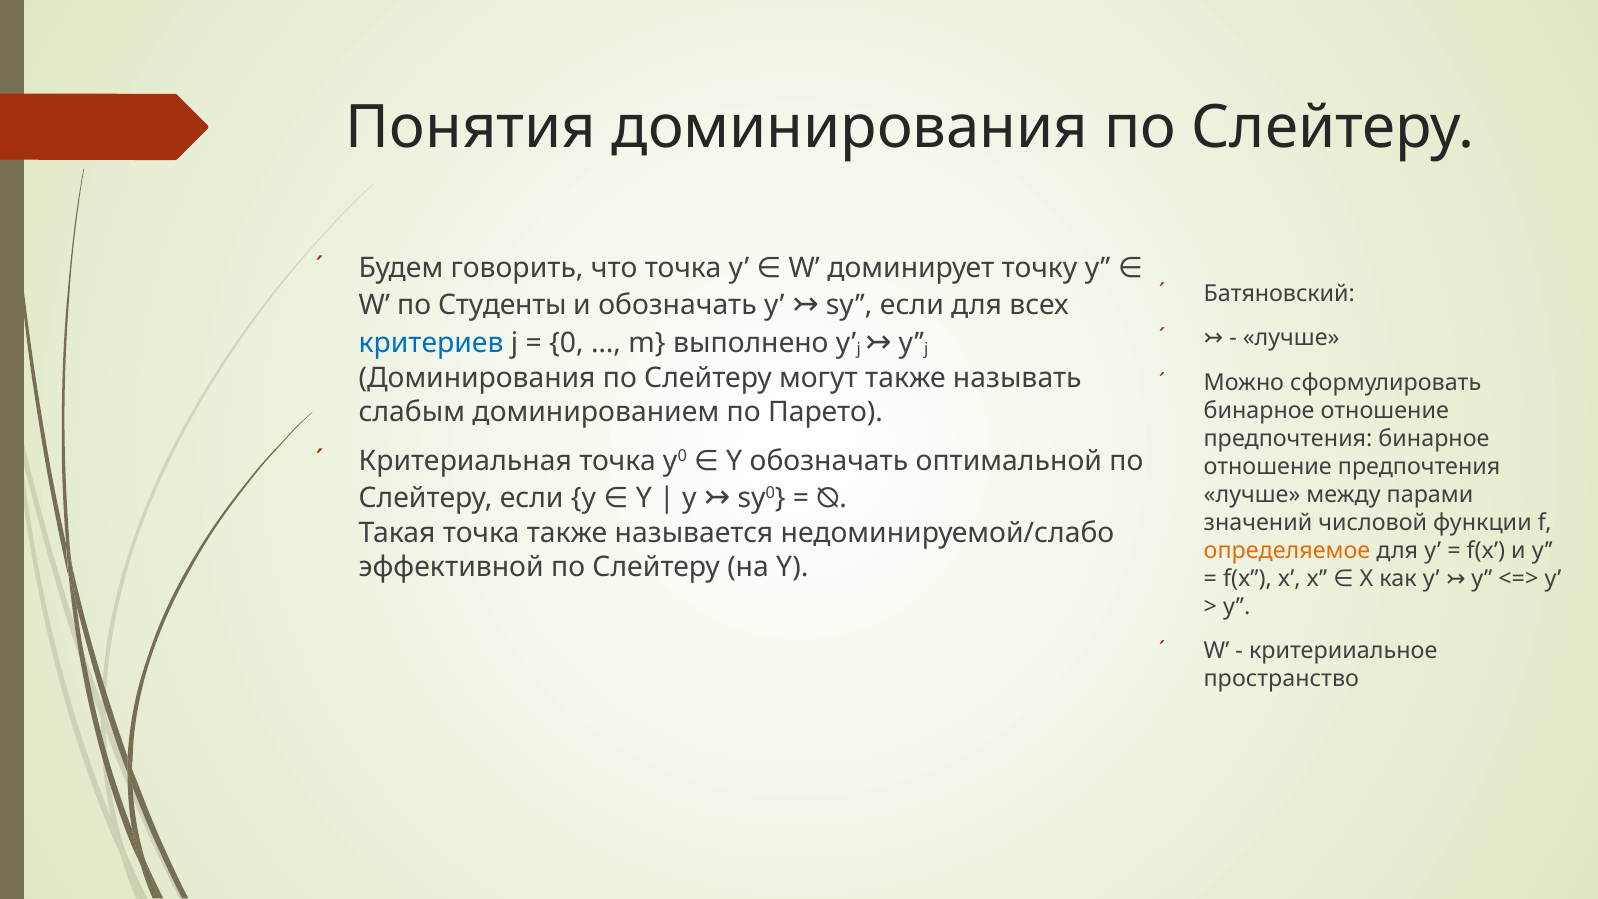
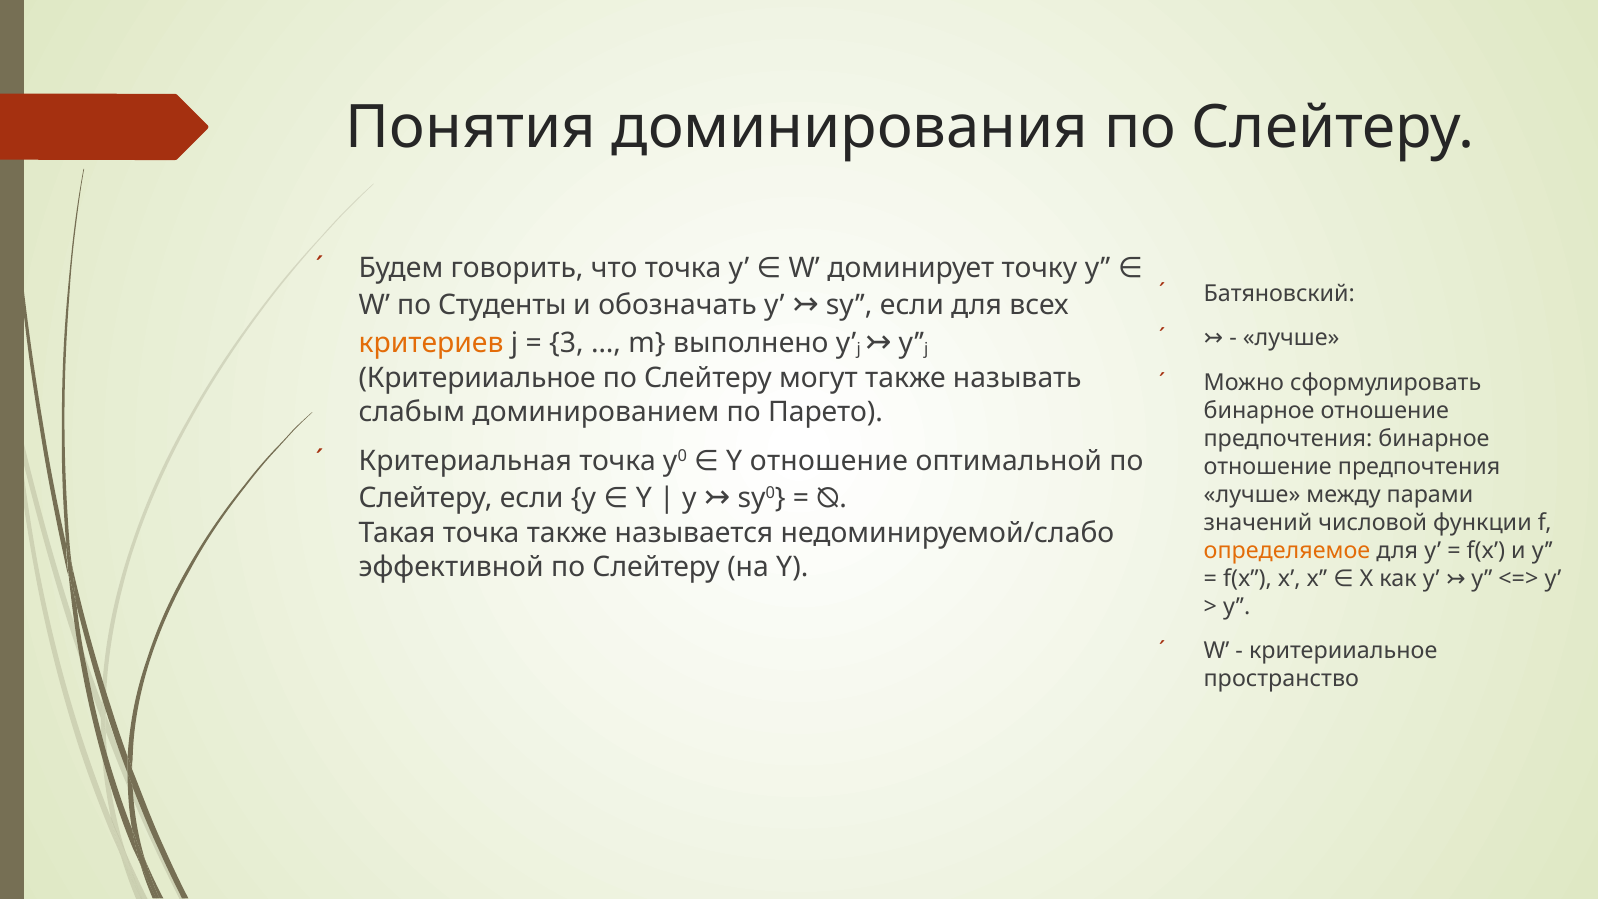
критериев colour: blue -> orange (431, 343)
0: 0 -> 3 (566, 343)
Доминирования: Доминирования -> Критерииальное (477, 378)
Y обозначать: обозначать -> отношение (829, 461)
